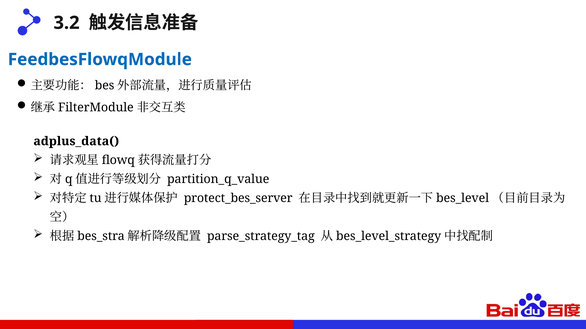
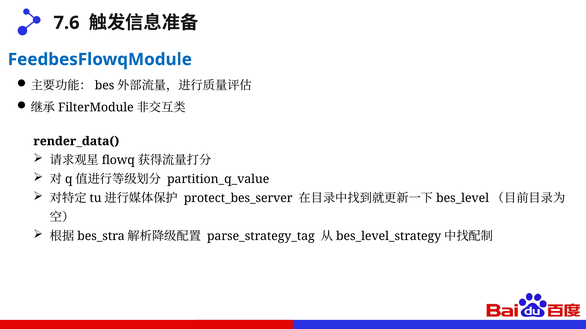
3.2: 3.2 -> 7.6 (67, 23)
adplus_data(: adplus_data( -> render_data( (76, 141)
